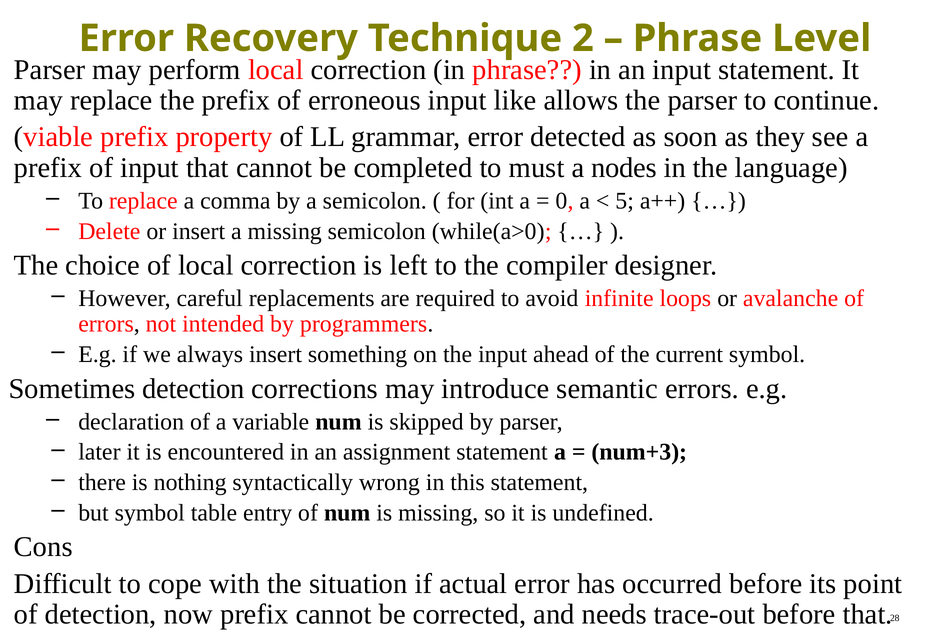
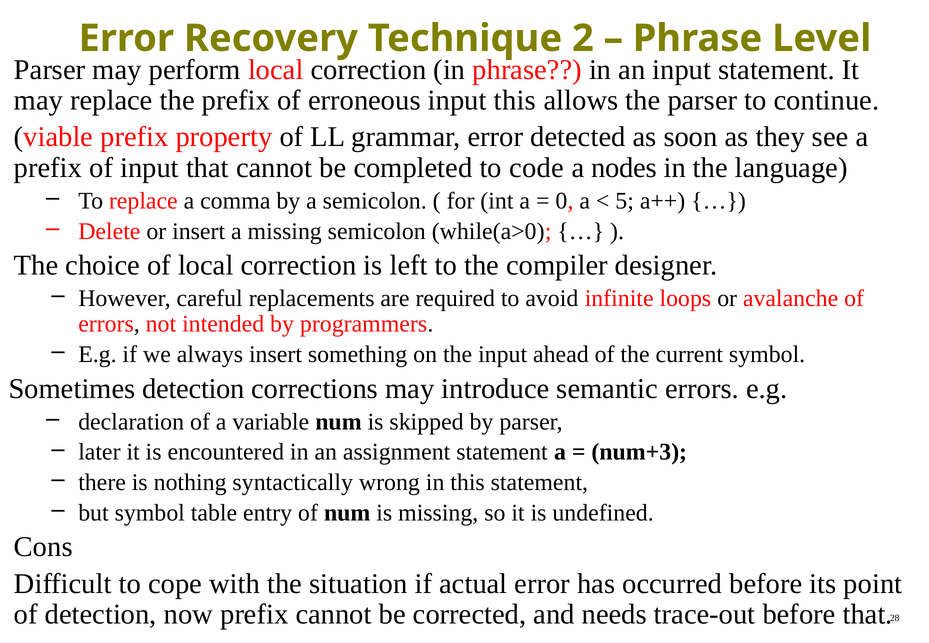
input like: like -> this (515, 100)
must: must -> code (537, 168)
